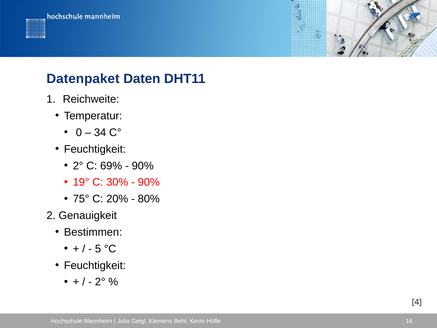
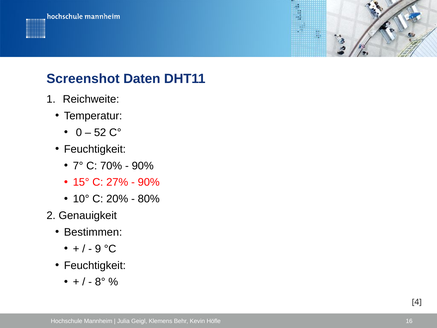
Datenpaket: Datenpaket -> Screenshot (83, 79)
34: 34 -> 52 (100, 132)
2°: 2° -> 7° (78, 166)
69%: 69% -> 70% (111, 166)
19°: 19° -> 15° (81, 182)
30%: 30% -> 27% (117, 182)
75°: 75° -> 10° (81, 199)
5: 5 -> 9 (98, 249)
2°: 2° -> 8° (100, 282)
